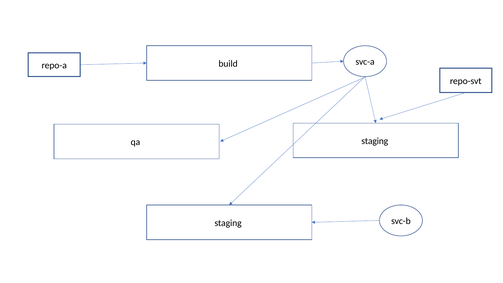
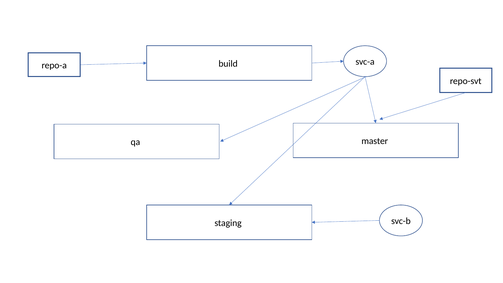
qa staging: staging -> master (375, 141)
